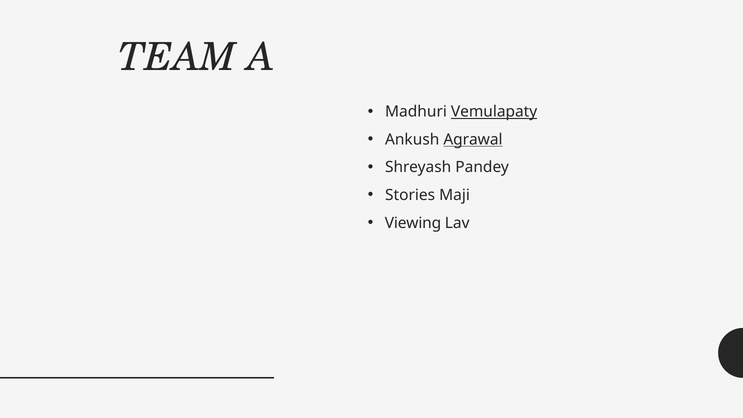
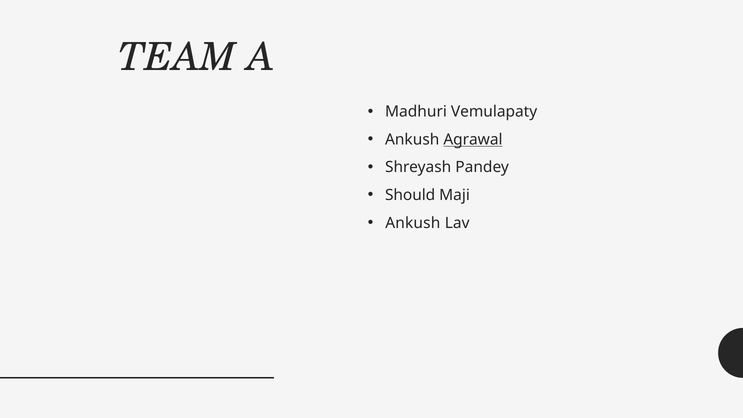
Vemulapaty underline: present -> none (494, 112)
Stories: Stories -> Should (410, 195)
Viewing: Viewing -> Ankush (413, 223)
